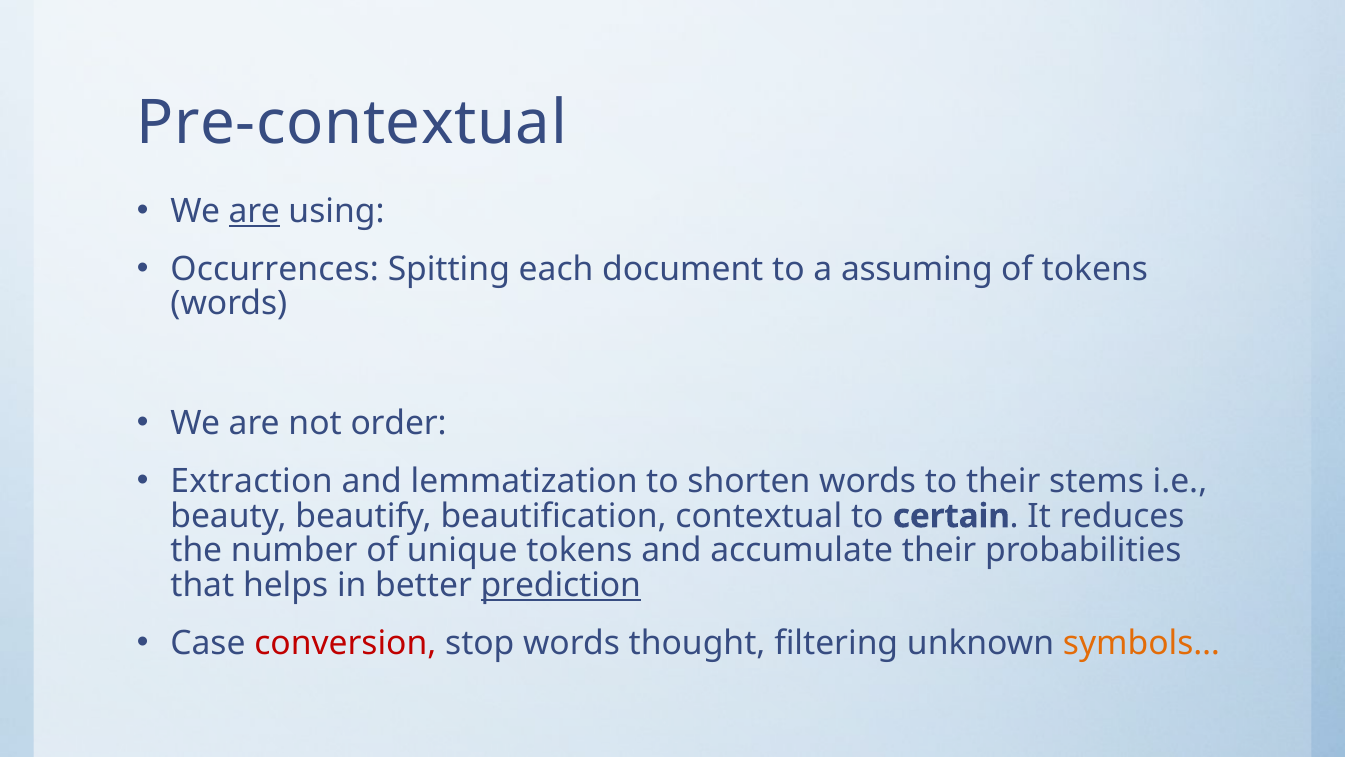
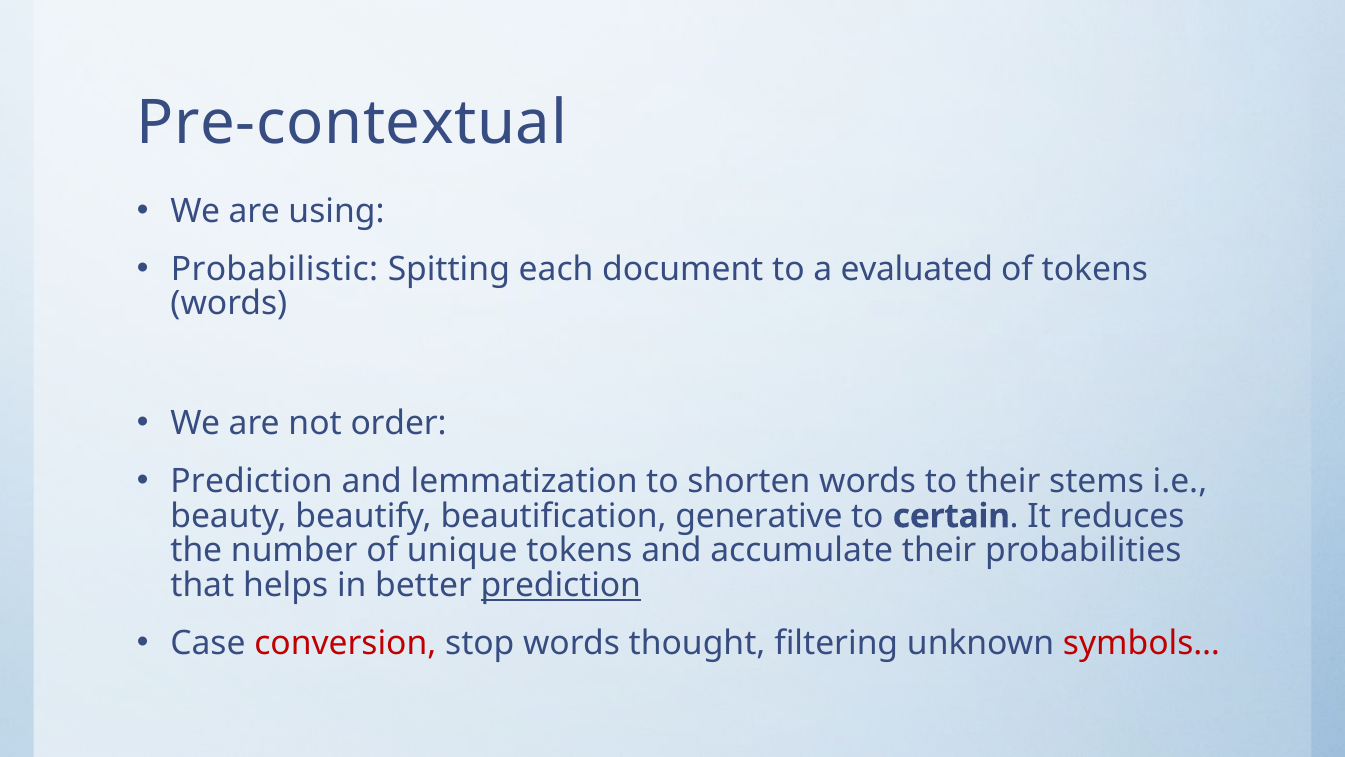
are underline: present -> none (254, 211)
Occurrences: Occurrences -> Probabilistic (275, 269)
assuming: assuming -> evaluated (917, 269)
Extraction: Extraction -> Prediction (252, 481)
contextual: contextual -> generative (759, 516)
symbols… colour: orange -> red (1141, 643)
